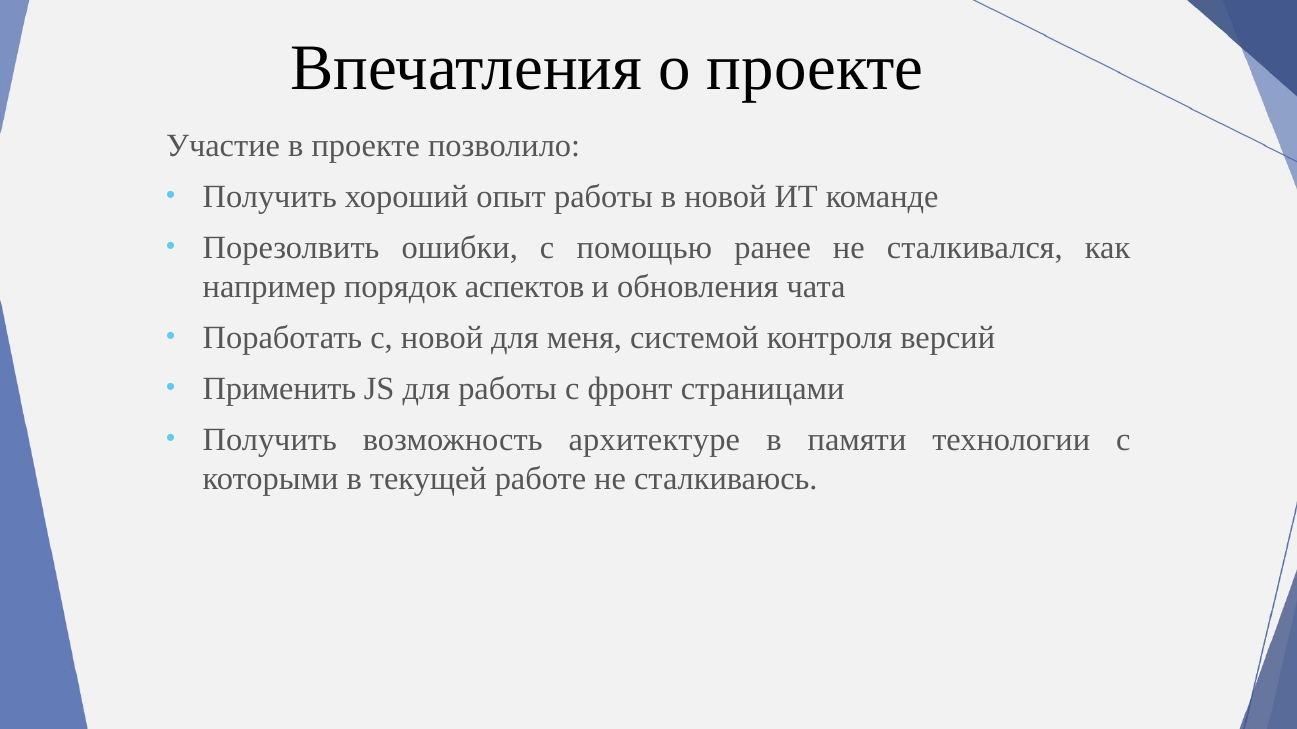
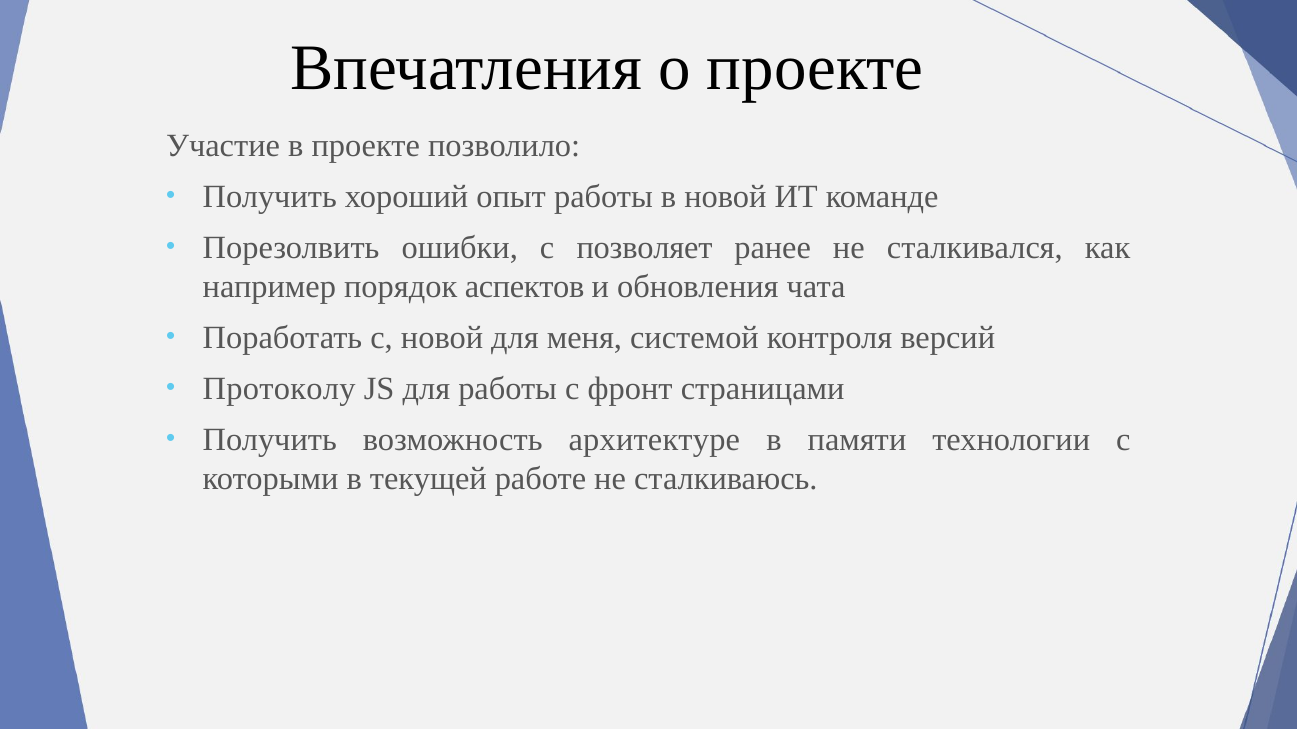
помощью: помощью -> позволяет (644, 248)
Применить: Применить -> Протоколу (279, 389)
